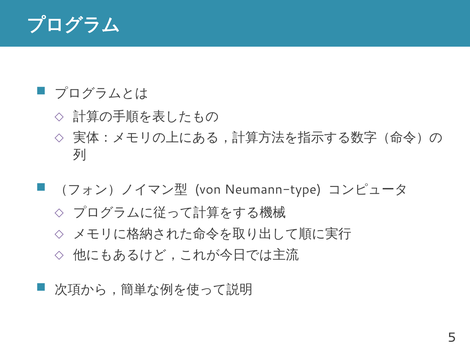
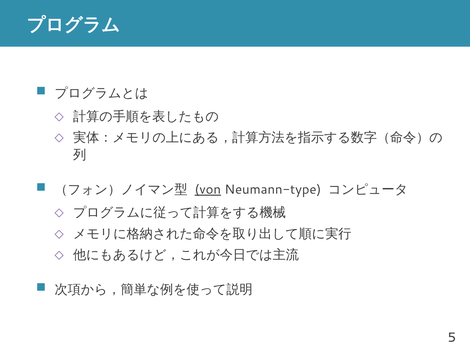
von underline: none -> present (208, 190)
